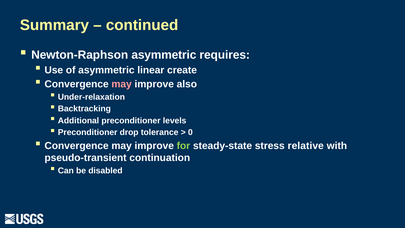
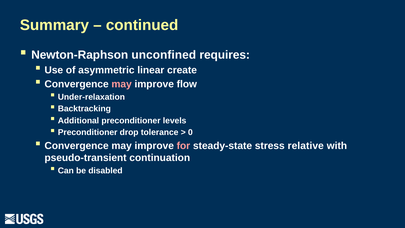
Newton-Raphson asymmetric: asymmetric -> unconfined (164, 55)
also: also -> flow (187, 84)
for colour: light green -> pink (183, 146)
